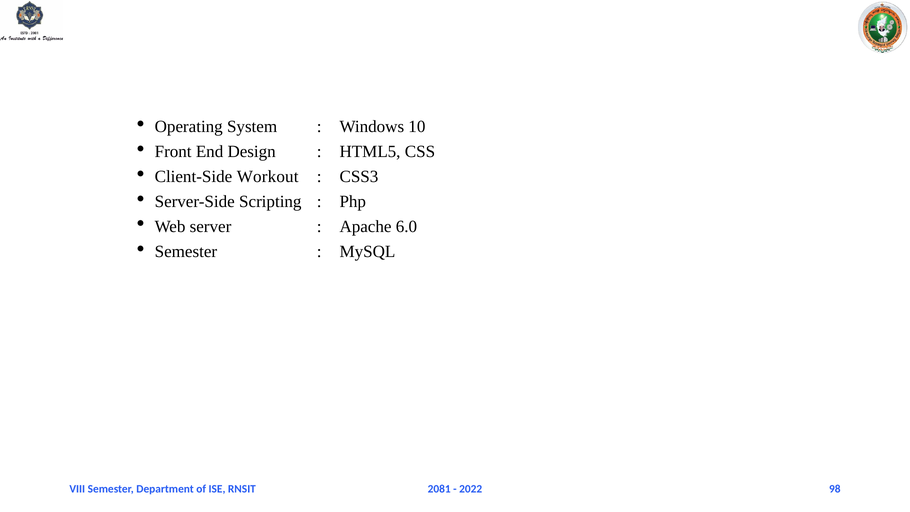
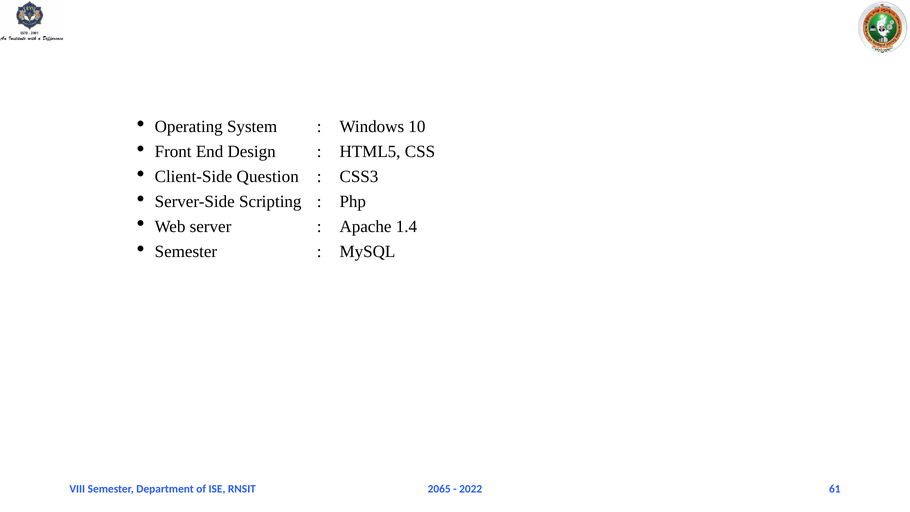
Workout: Workout -> Question (268, 177)
6.0: 6.0 -> 1.4 (406, 226)
2081: 2081 -> 2065 (439, 489)
98: 98 -> 61 (835, 489)
